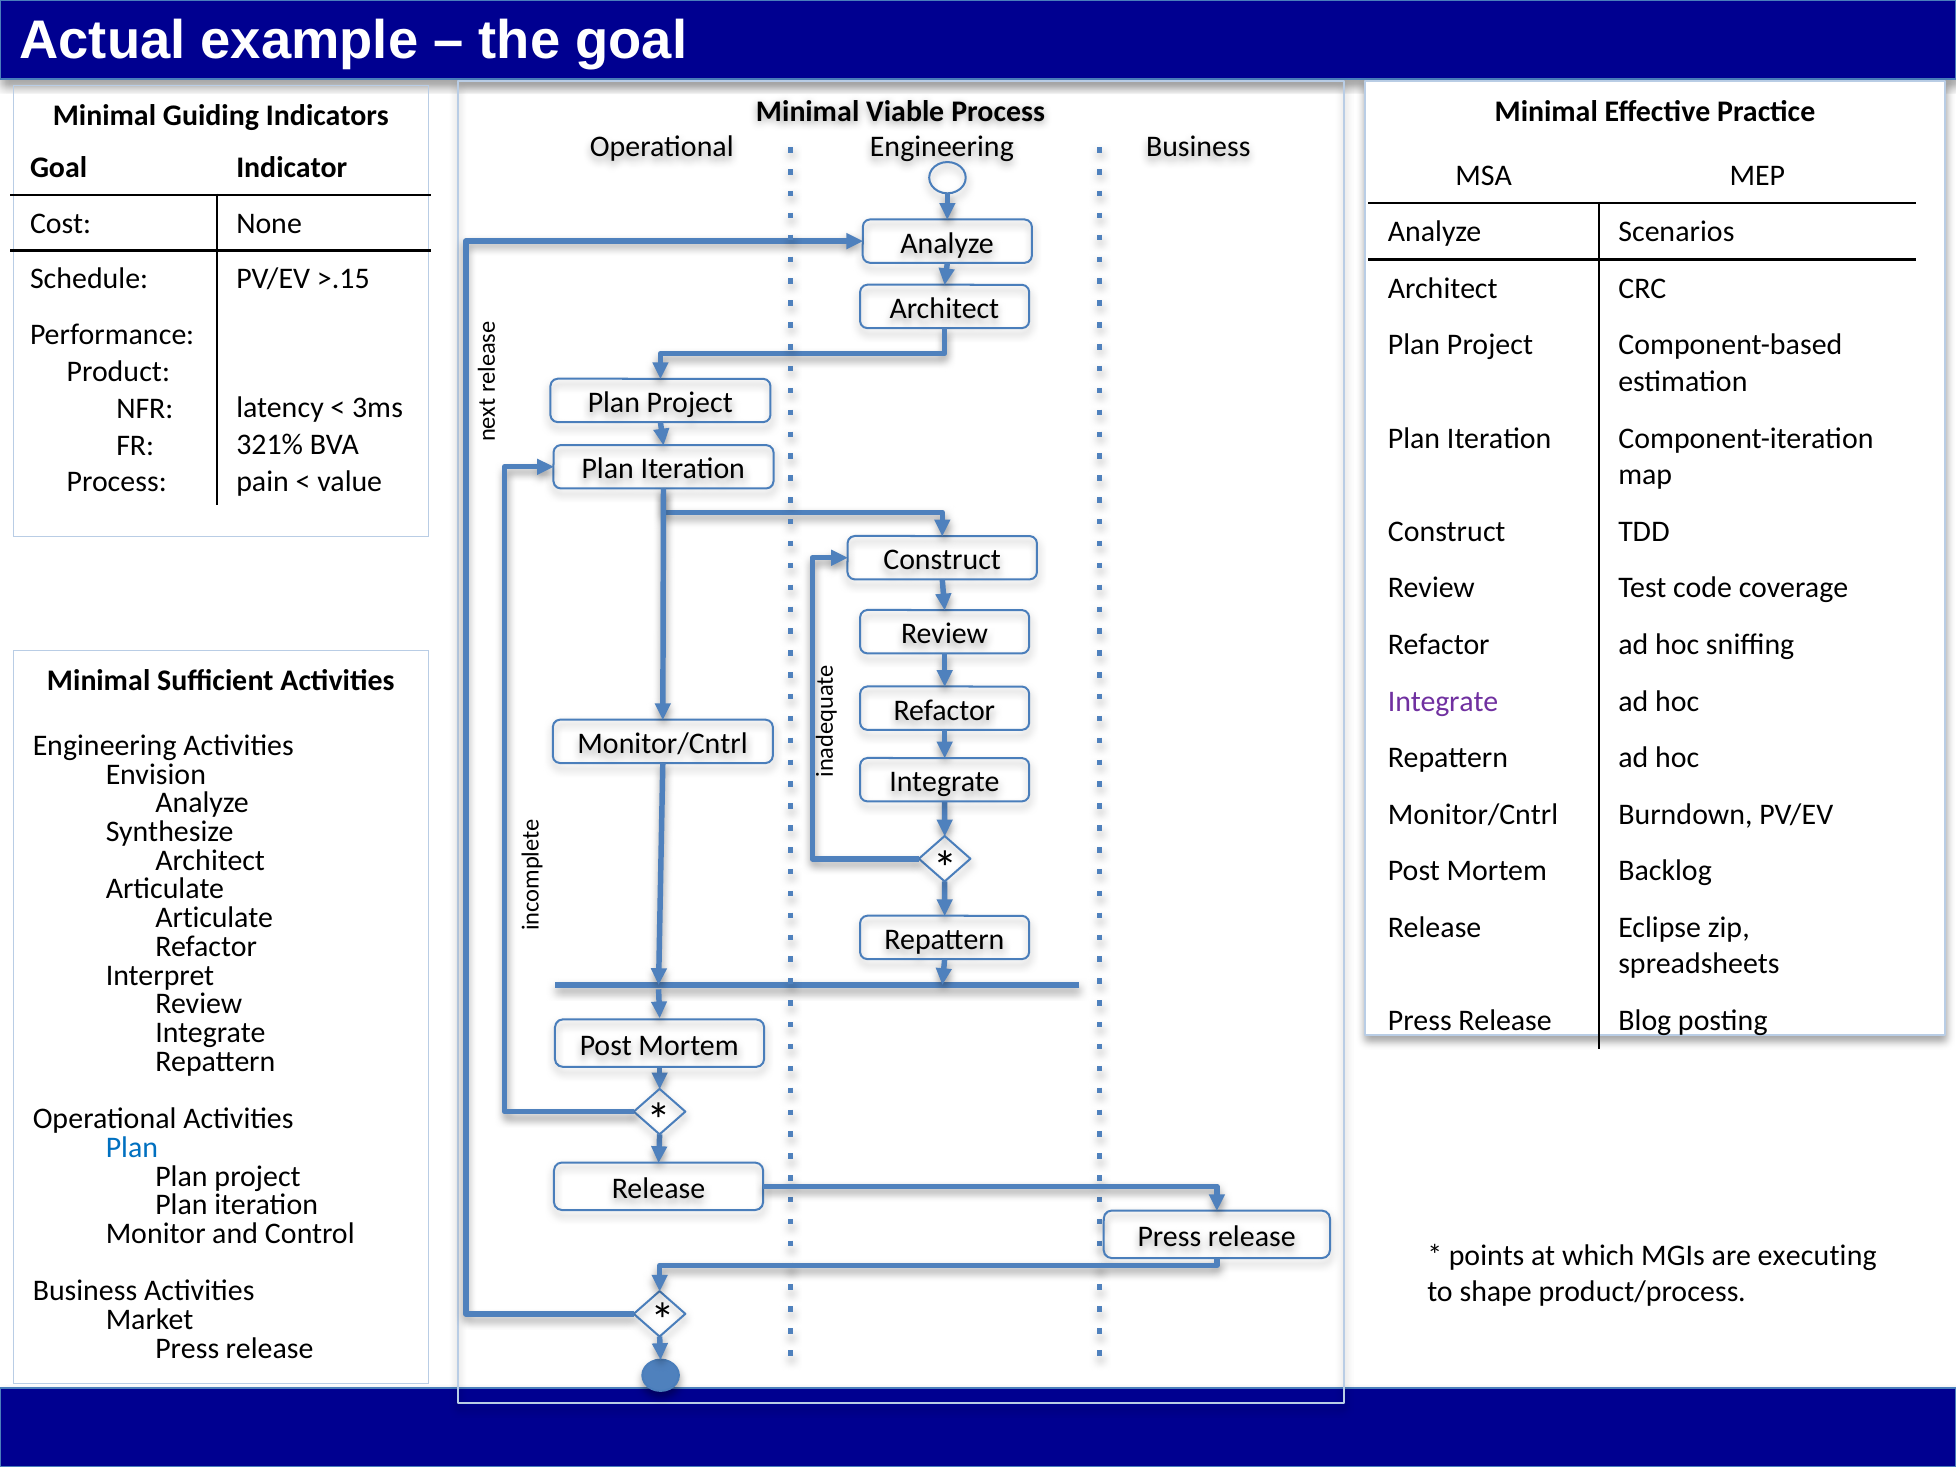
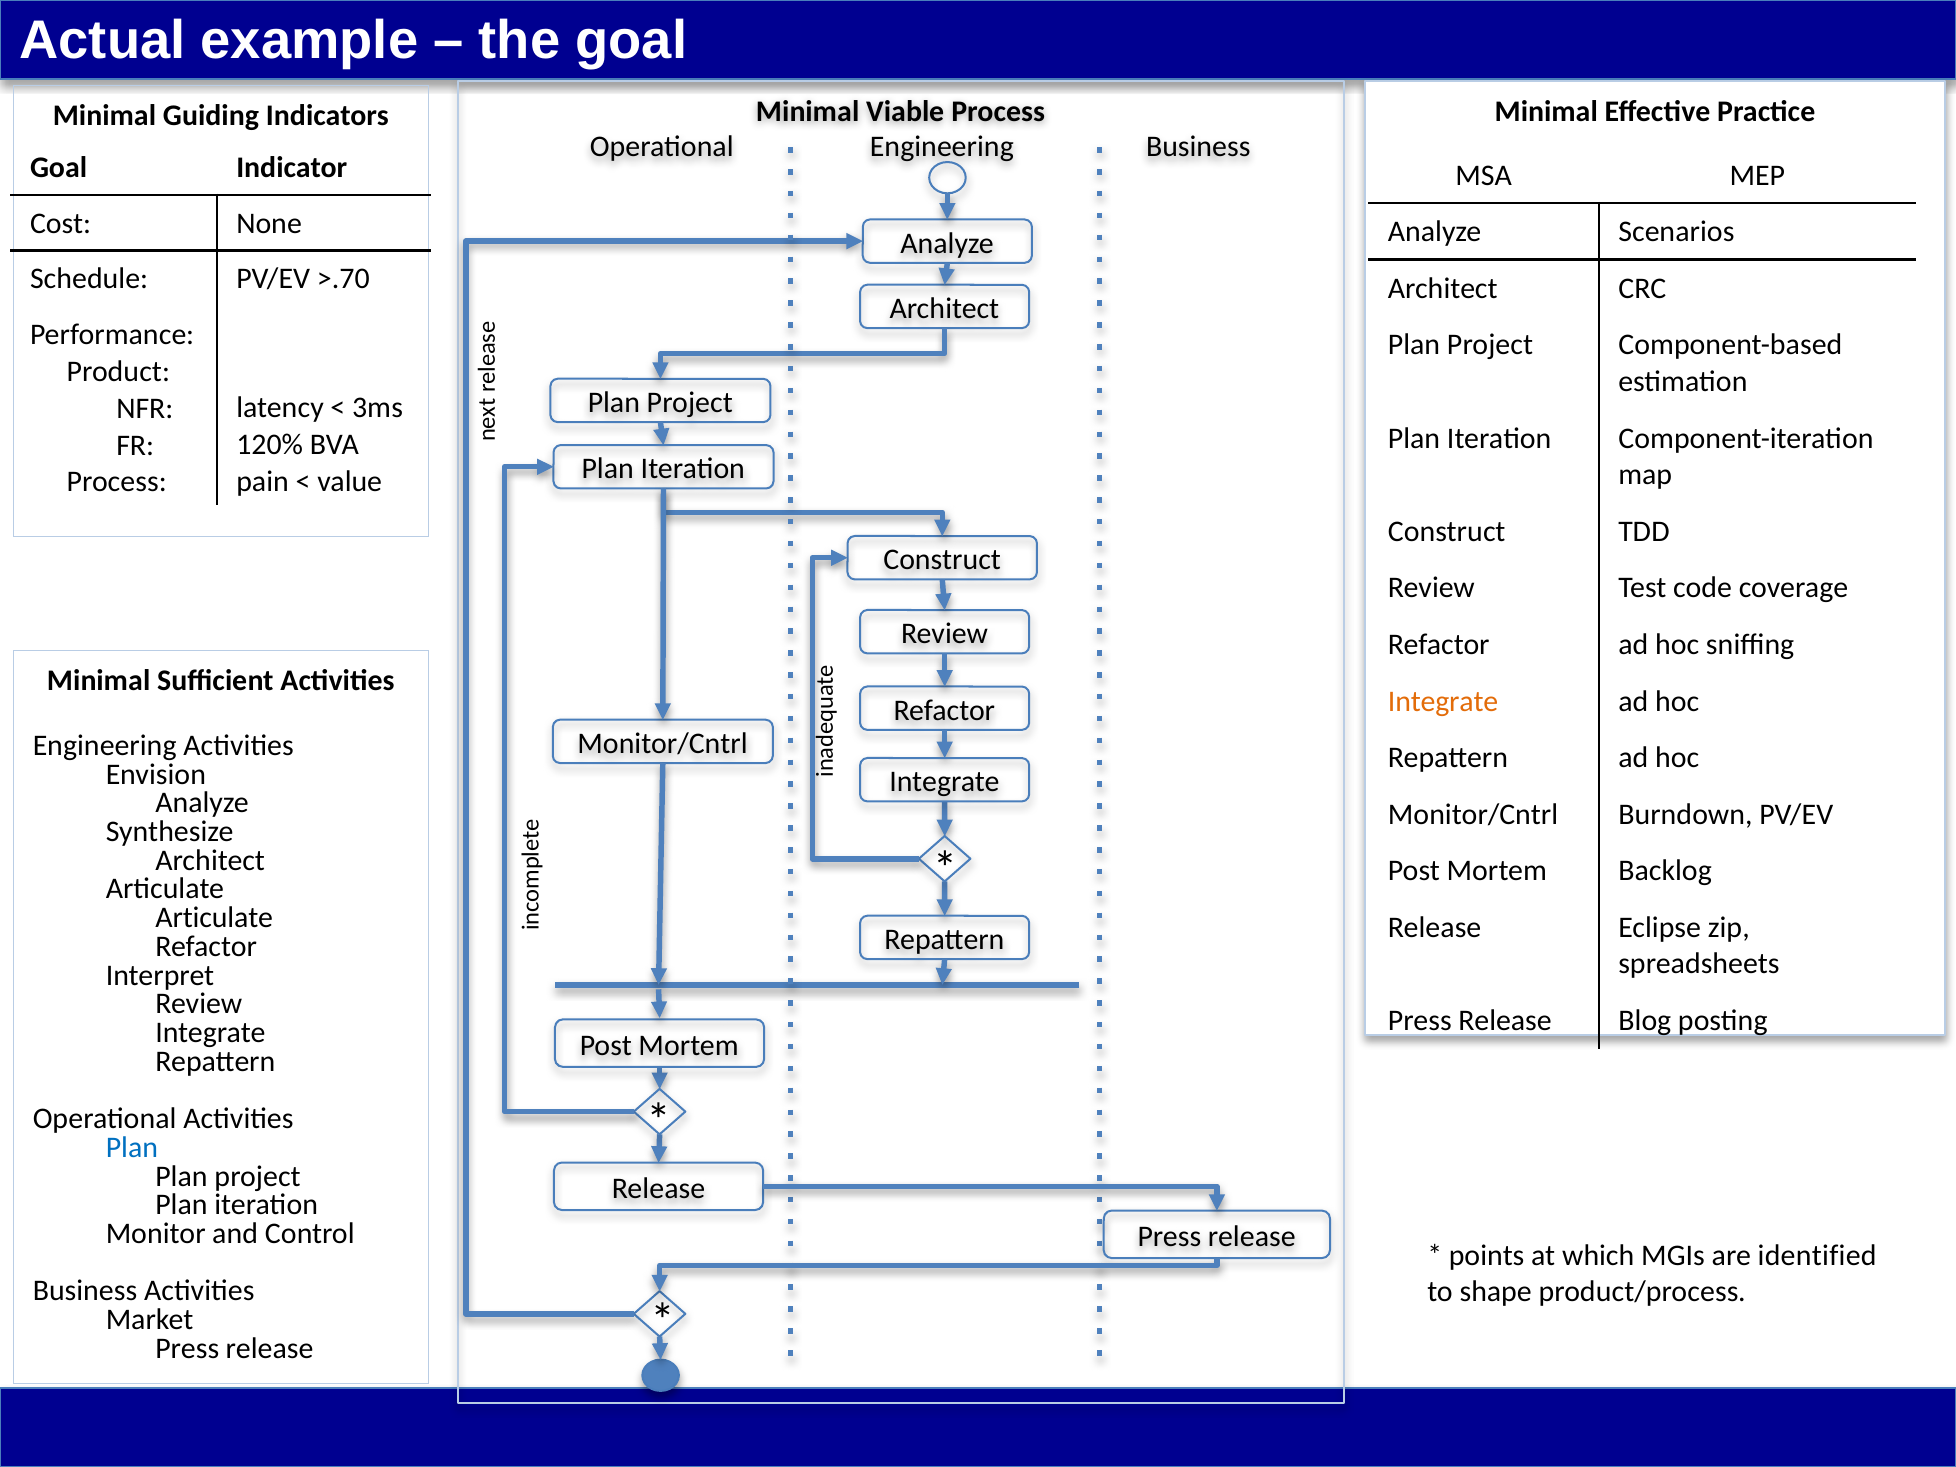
>.15: >.15 -> >.70 (343, 279)
321%: 321% -> 120% (270, 445)
Integrate colour: purple -> orange (1443, 701)
executing: executing -> identified (1817, 1256)
